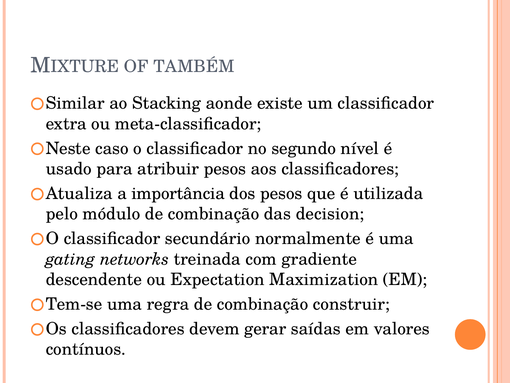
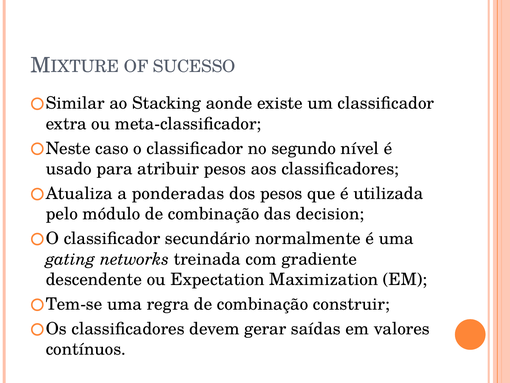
TAMBÉM: TAMBÉM -> SUCESSO (194, 67)
importância: importância -> ponderadas (178, 193)
